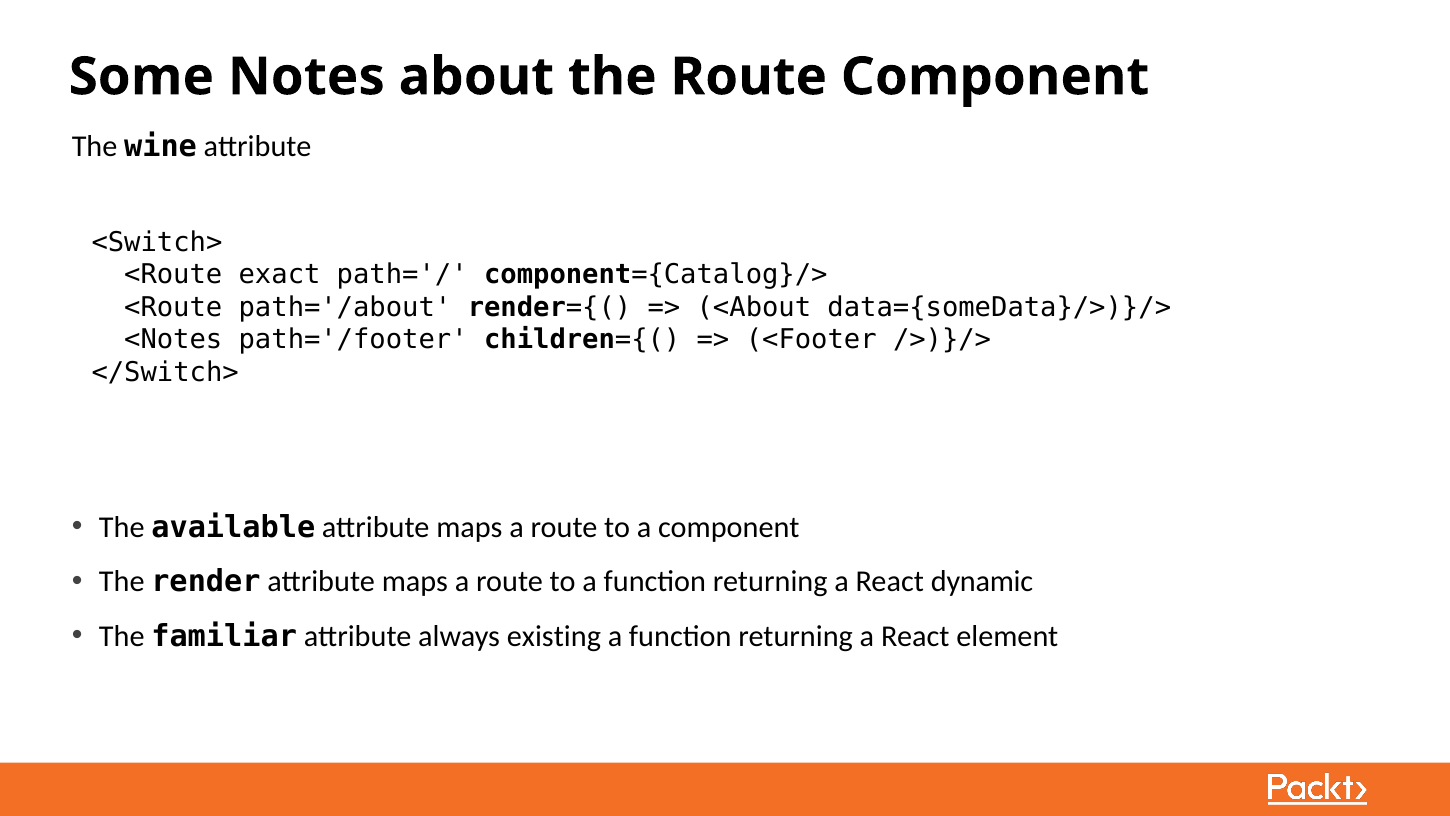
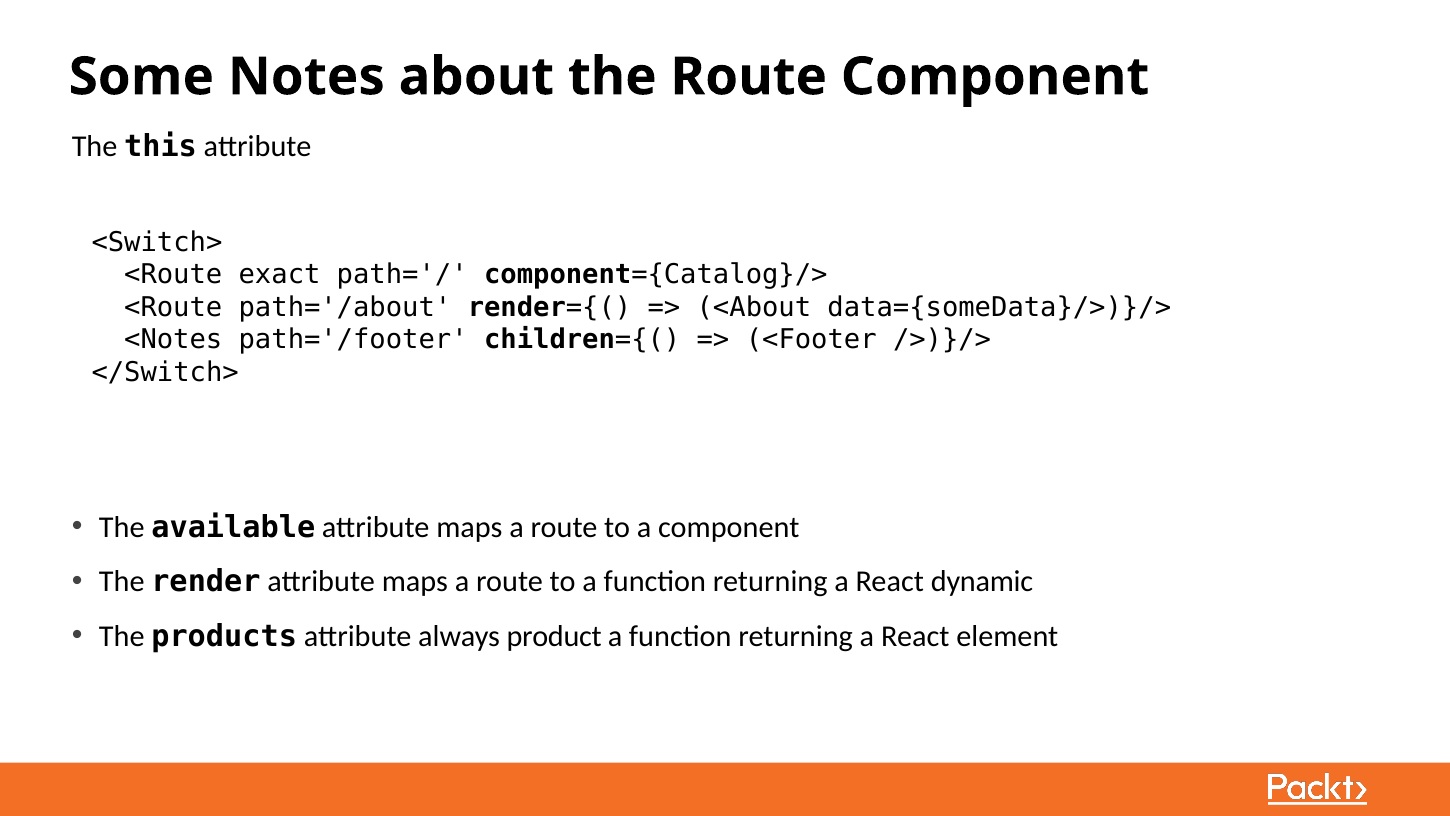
wine: wine -> this (161, 146)
familiar: familiar -> products (224, 636)
existing: existing -> product (554, 636)
